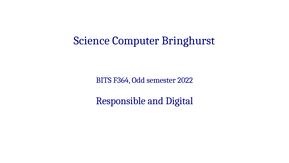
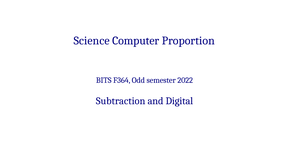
Bringhurst: Bringhurst -> Proportion (188, 40)
Responsible: Responsible -> Subtraction (121, 101)
